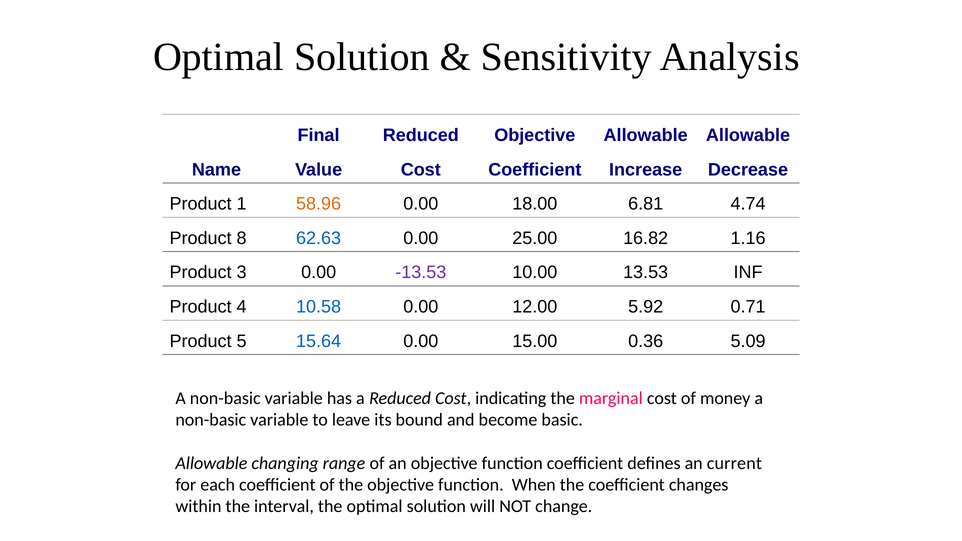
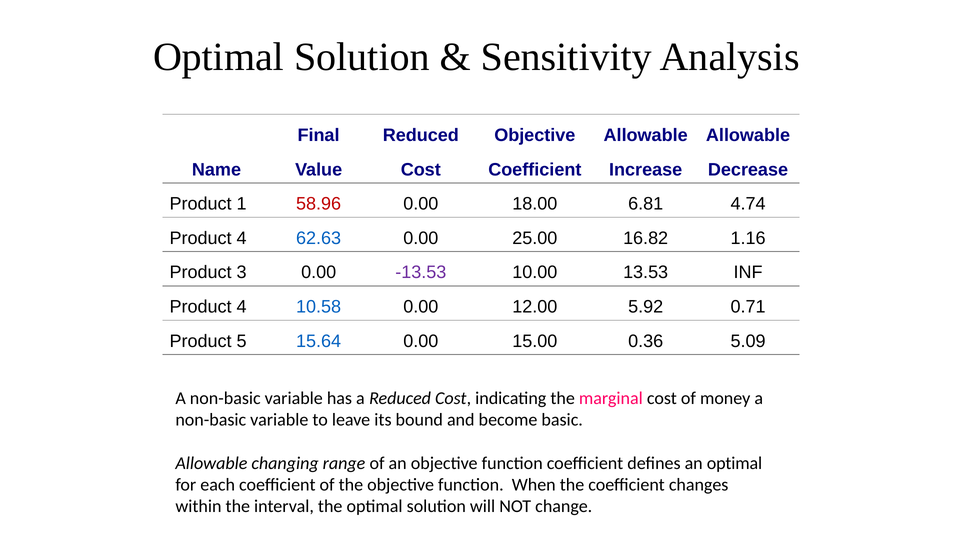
58.96 colour: orange -> red (319, 204)
8: 8 -> 4 (242, 238)
an current: current -> optimal (735, 463)
